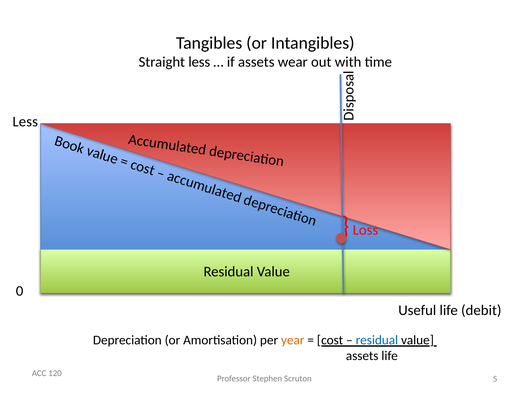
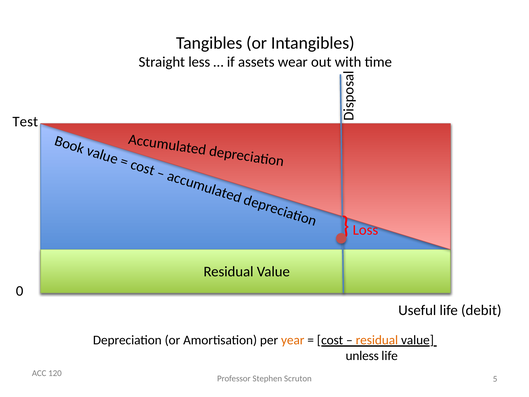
Less: Less -> Test (25, 122)
residual colour: blue -> orange (377, 340)
assets: assets -> unless (362, 356)
